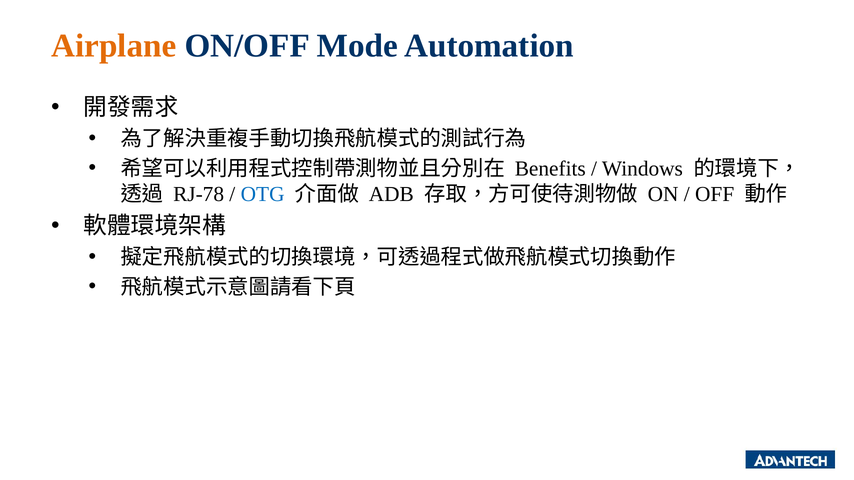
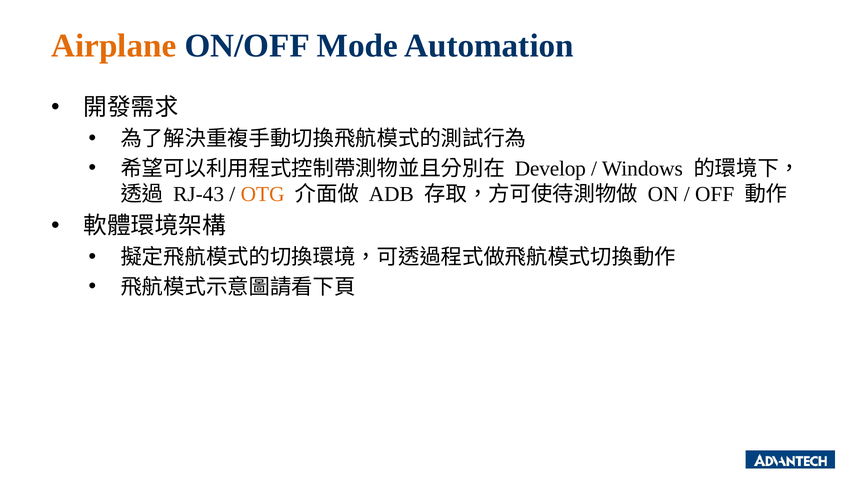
Benefits: Benefits -> Develop (550, 169)
RJ-78: RJ-78 -> RJ-43 (199, 194)
OTG colour: blue -> orange (263, 194)
